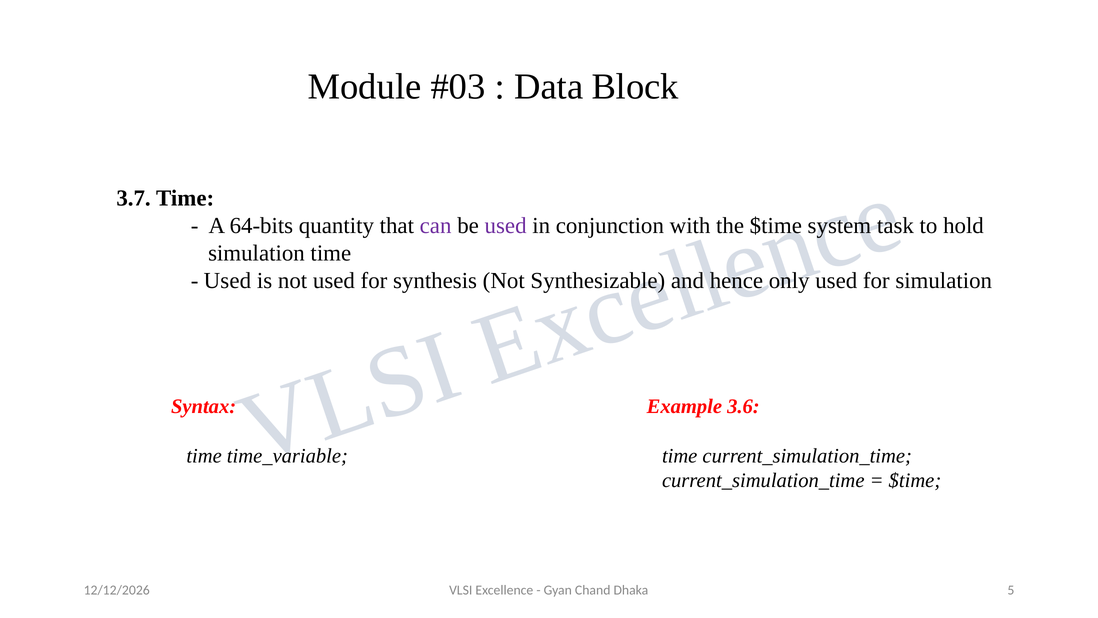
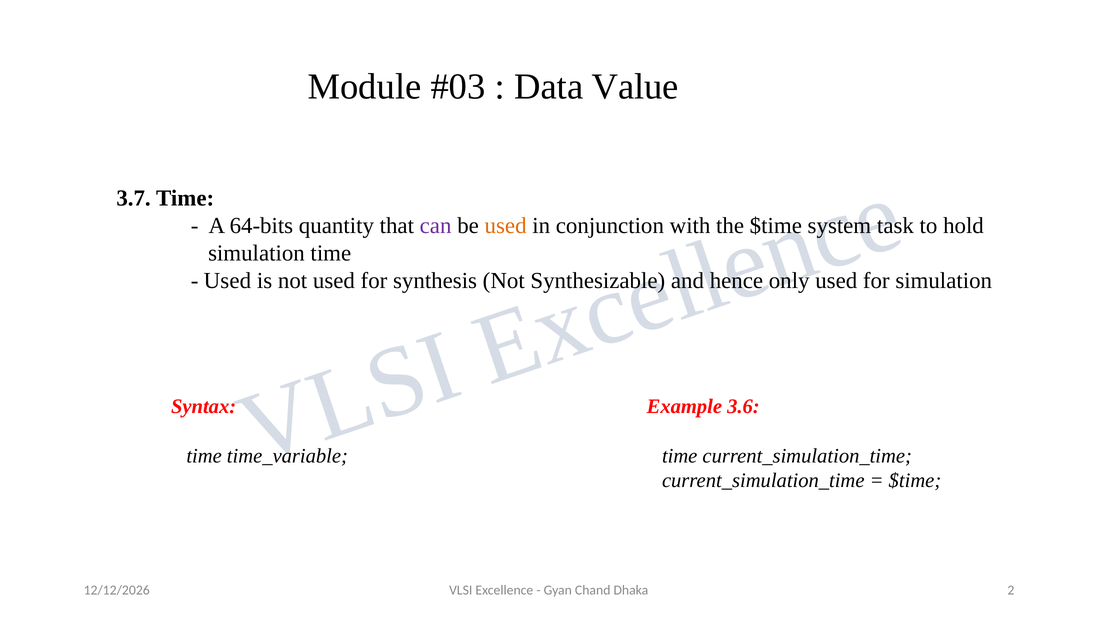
Block: Block -> Value (635, 87)
used colour: purple -> orange (506, 225)
5: 5 -> 2 (1011, 590)
